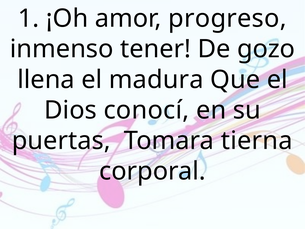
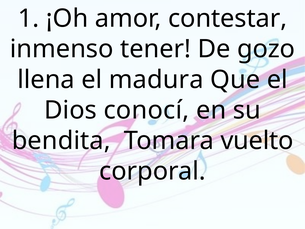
progreso: progreso -> contestar (228, 19)
puertas: puertas -> bendita (61, 141)
tierna: tierna -> vuelto (257, 141)
